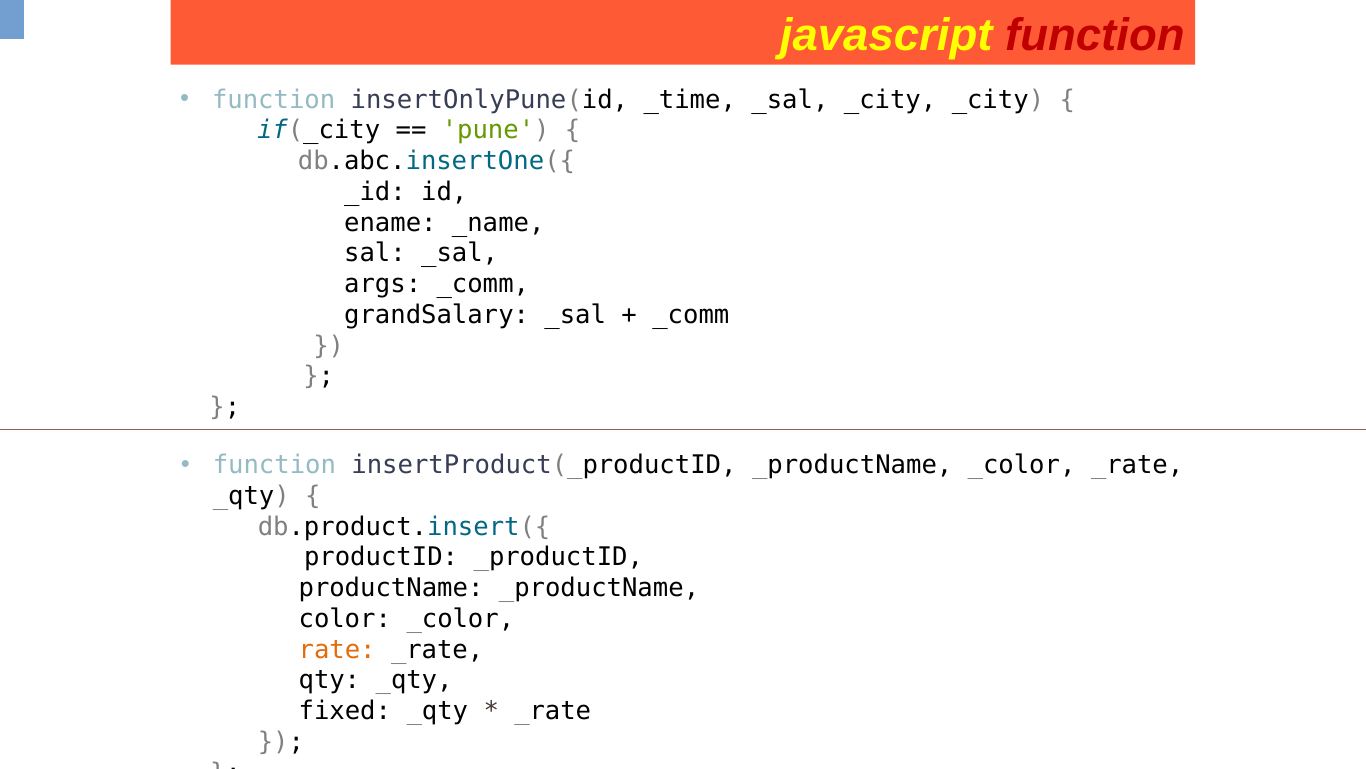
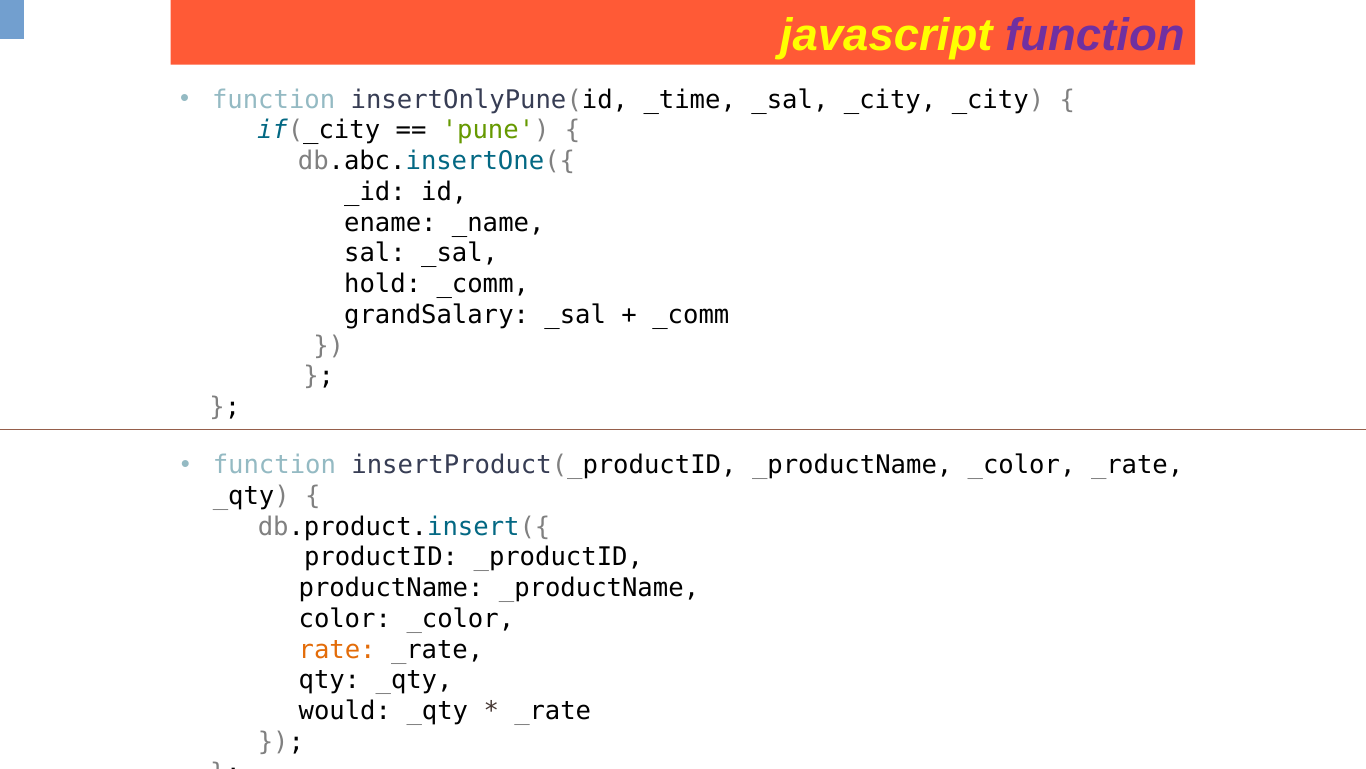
function colour: red -> purple (1095, 36)
args: args -> hold (383, 284)
fixed: fixed -> would (345, 711)
